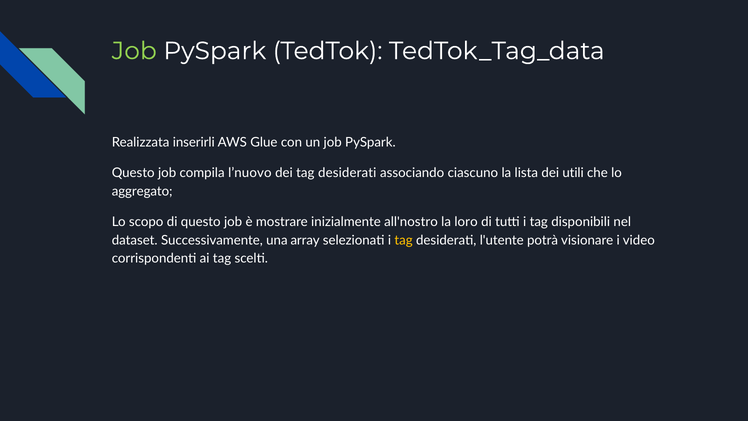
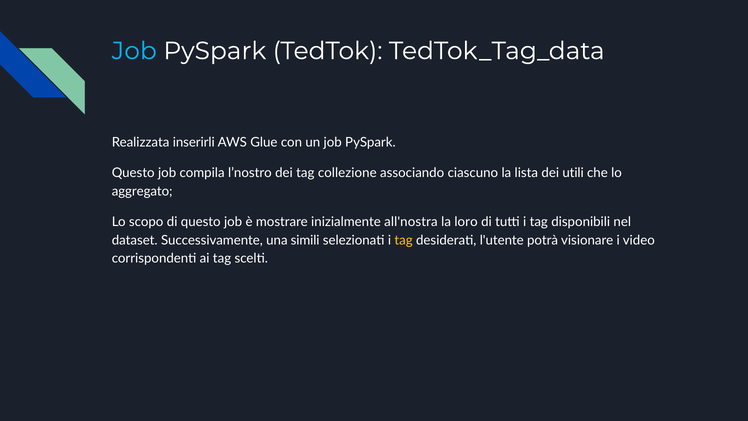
Job colour: light green -> light blue (134, 51)
l’nuovo: l’nuovo -> l’nostro (250, 173)
dei tag desiderati: desiderati -> collezione (347, 173)
all'nostro: all'nostro -> all'nostra (411, 222)
array: array -> simili (305, 240)
